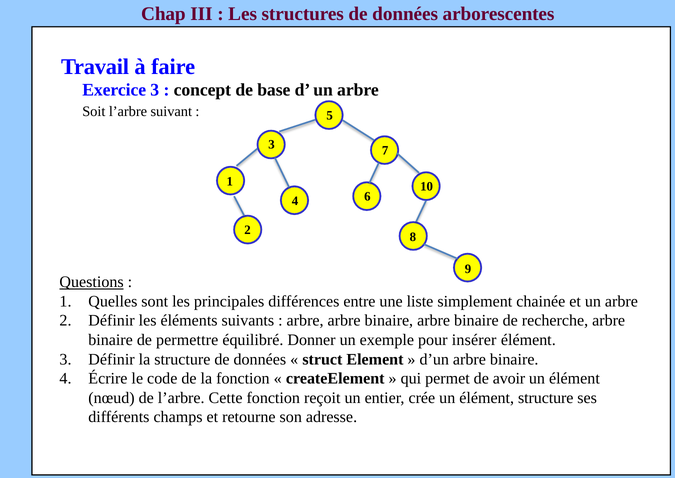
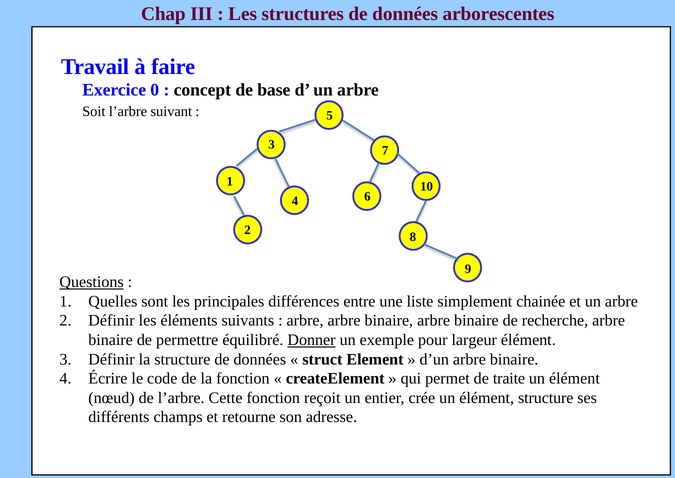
Exercice 3: 3 -> 0 (155, 90)
Donner underline: none -> present (311, 340)
insérer: insérer -> largeur (474, 340)
avoir: avoir -> traite (509, 378)
